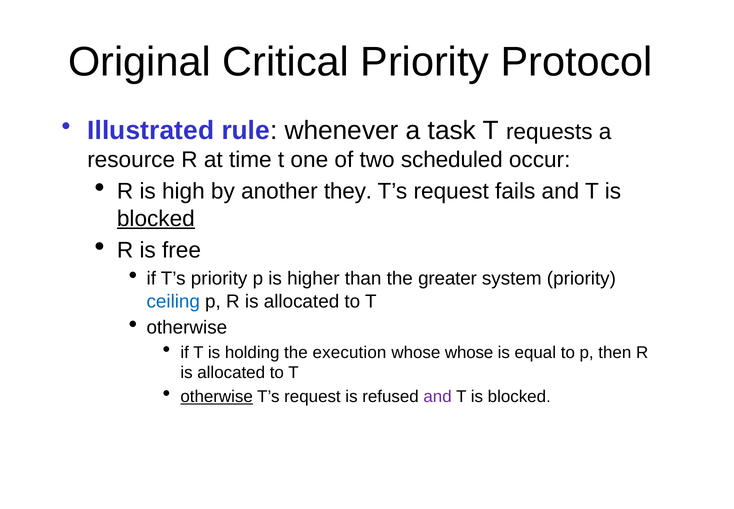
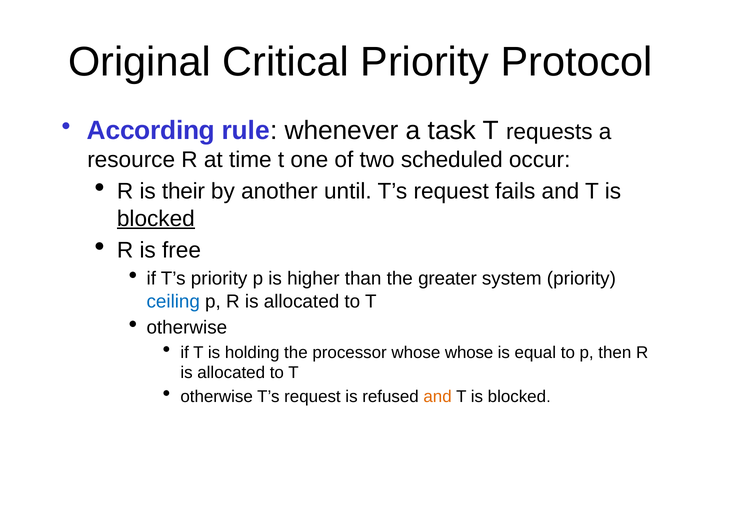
Illustrated: Illustrated -> According (151, 131)
high: high -> their (184, 191)
they: they -> until (348, 191)
execution: execution -> processor (350, 352)
otherwise underline: present -> none (217, 396)
and colour: purple -> orange (438, 396)
